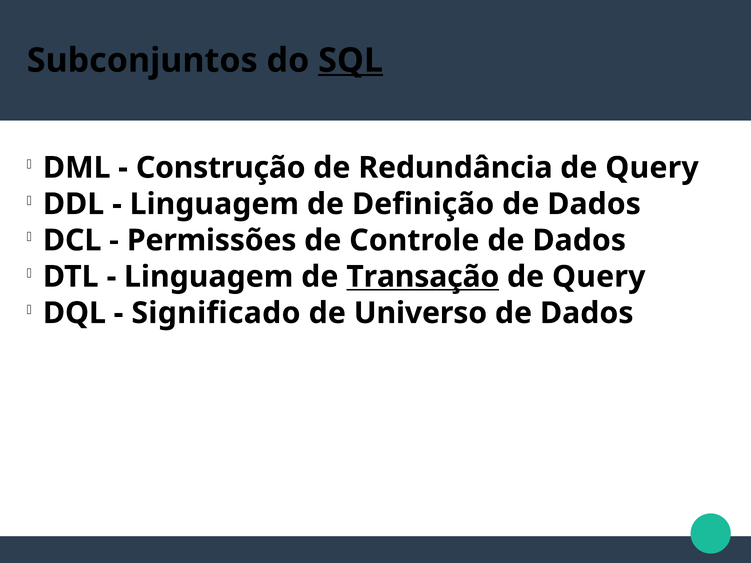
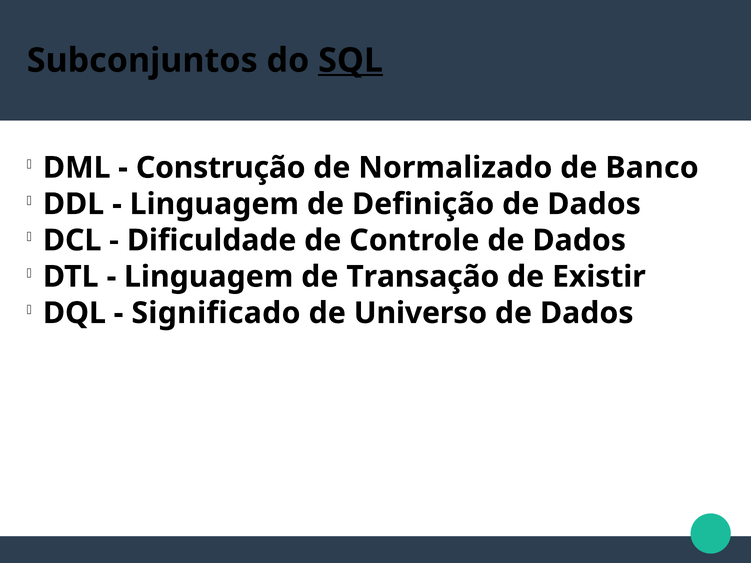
Redundância: Redundância -> Normalizado (455, 168)
Query: Query -> Banco (652, 168)
Permissões: Permissões -> Dificuldade (212, 240)
Transação underline: present -> none (423, 277)
Query: Query -> Existir (599, 277)
